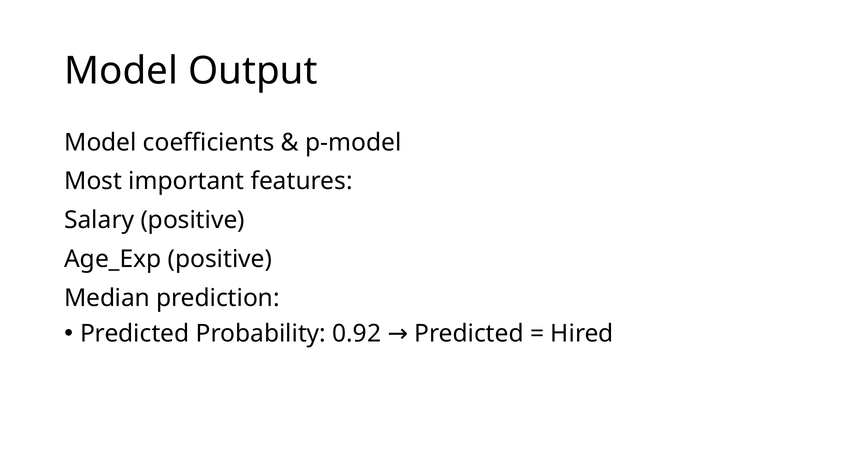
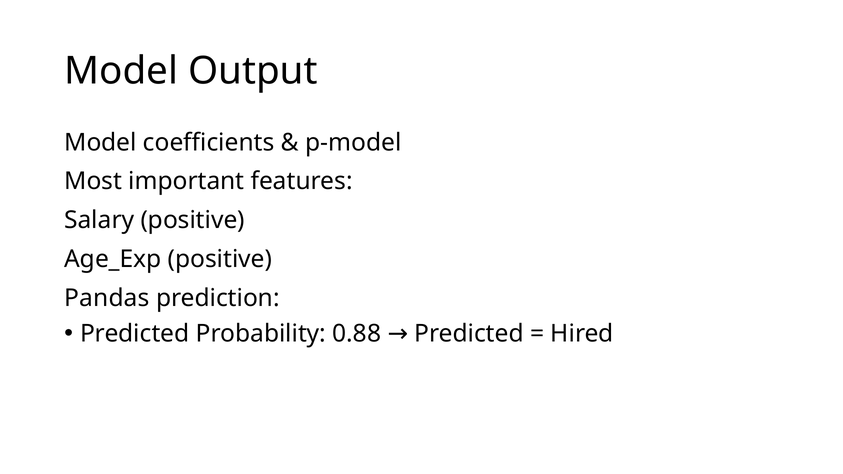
Median: Median -> Pandas (107, 298)
0.92: 0.92 -> 0.88 (357, 334)
